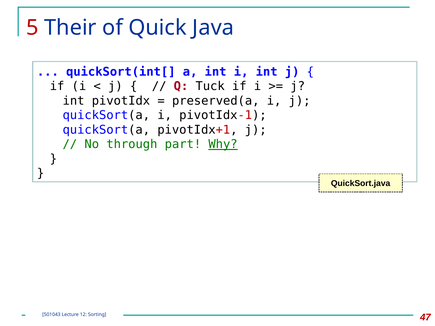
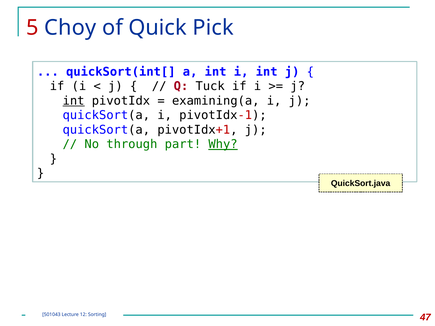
Their: Their -> Choy (70, 28)
Java: Java -> Pick (213, 28)
int underline: none -> present (74, 101)
preserved(a: preserved(a -> examining(a (216, 101)
